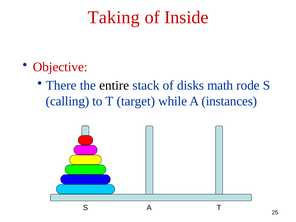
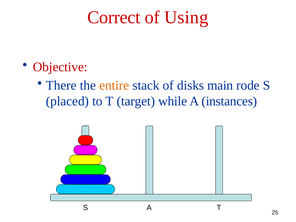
Taking: Taking -> Correct (114, 17)
Inside: Inside -> Using (186, 17)
entire colour: black -> orange (114, 85)
math: math -> main (220, 85)
calling: calling -> placed (67, 101)
